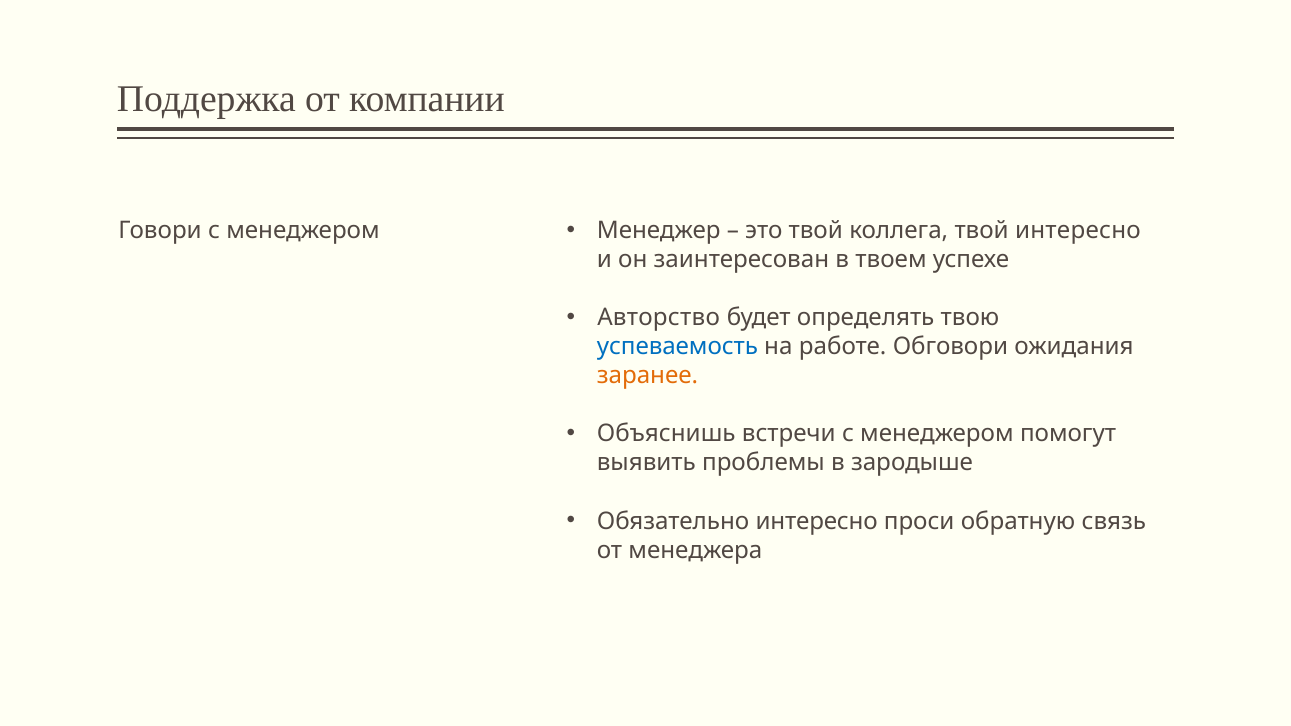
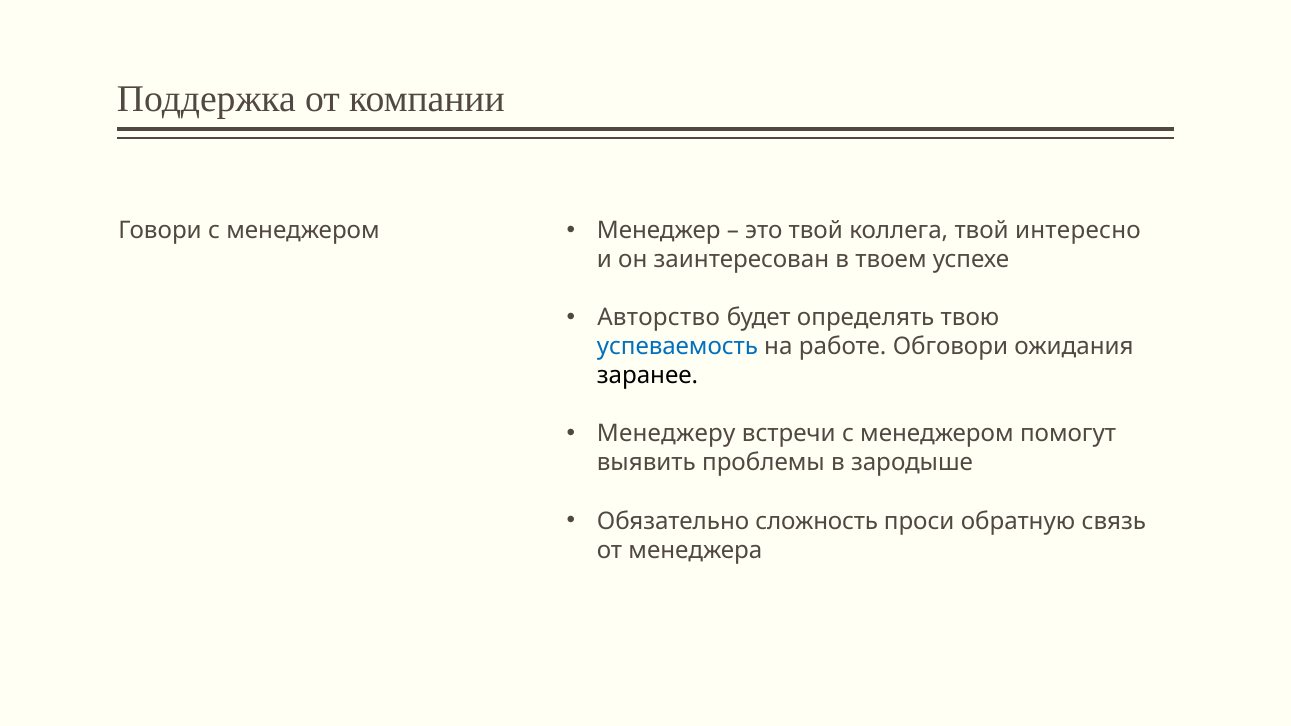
заранее colour: orange -> black (648, 376)
Объяснишь: Объяснишь -> Менеджеру (666, 434)
Обязательно интересно: интересно -> сложность (817, 521)
